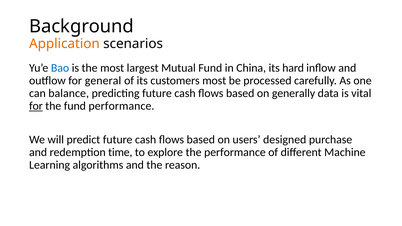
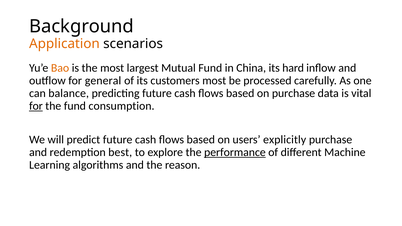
Bao colour: blue -> orange (60, 68)
on generally: generally -> purchase (294, 93)
fund performance: performance -> consumption (122, 106)
designed: designed -> explicitly (285, 140)
time: time -> best (120, 152)
performance underline: none -> present (235, 152)
